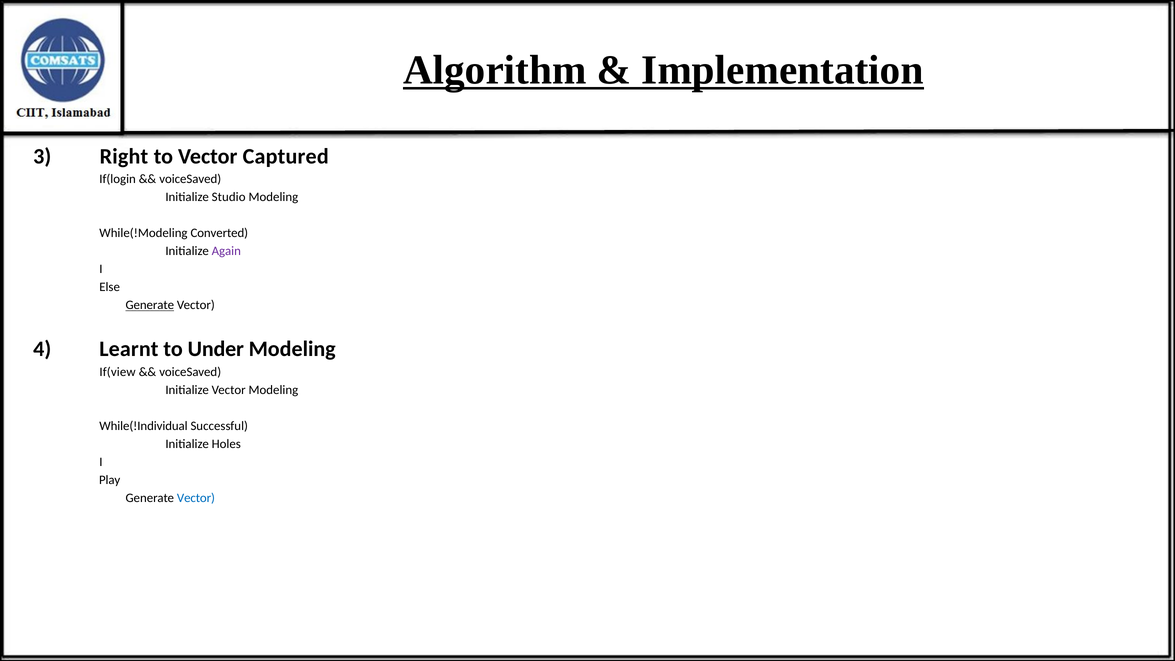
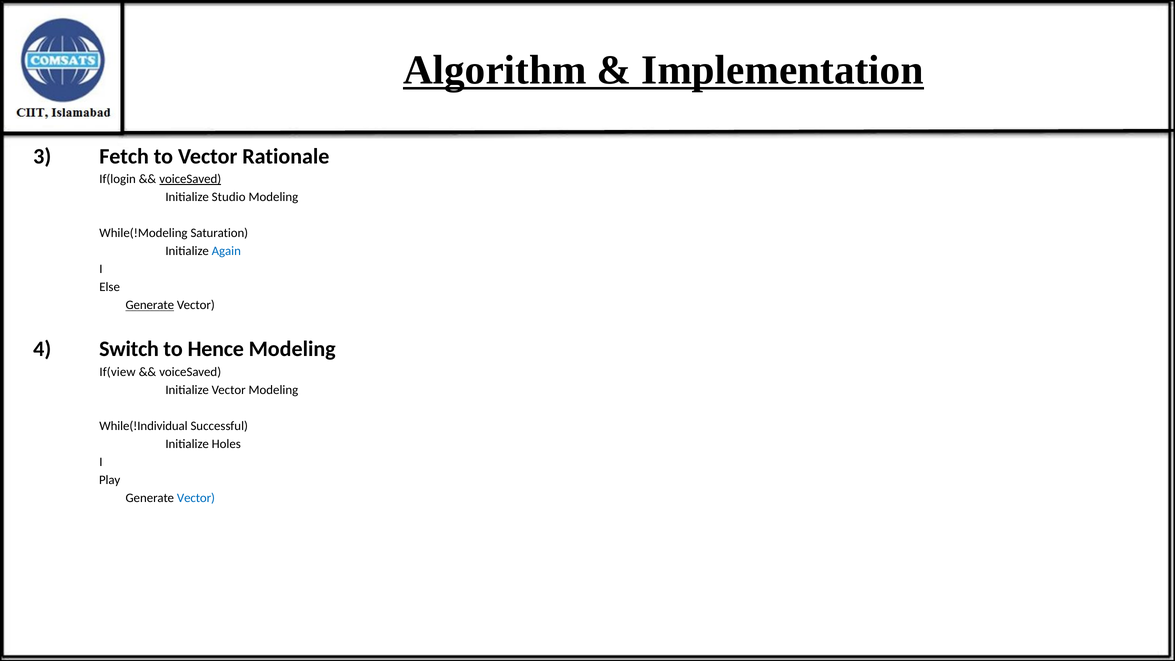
Right: Right -> Fetch (124, 156)
Captured: Captured -> Rationale (286, 156)
voiceSaved underline: none -> present (190, 179)
Converted: Converted -> Saturation (219, 233)
Again colour: purple -> blue (226, 251)
Learnt: Learnt -> Switch (129, 349)
Under: Under -> Hence (216, 349)
